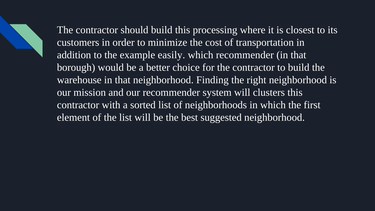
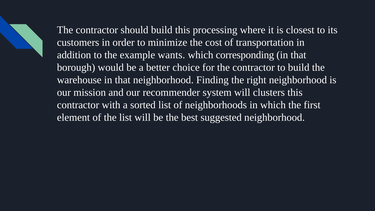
easily: easily -> wants (171, 55)
which recommender: recommender -> corresponding (245, 55)
